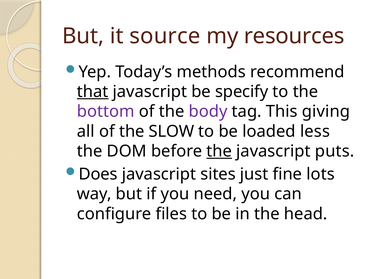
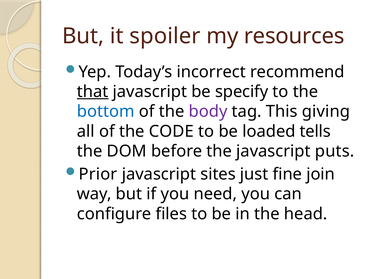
source: source -> spoiler (165, 36)
methods: methods -> incorrect (211, 72)
bottom colour: purple -> blue (106, 112)
SLOW: SLOW -> CODE (171, 131)
less: less -> tells (315, 131)
the underline: present -> none (219, 151)
Does: Does -> Prior (98, 174)
lots: lots -> join (321, 174)
